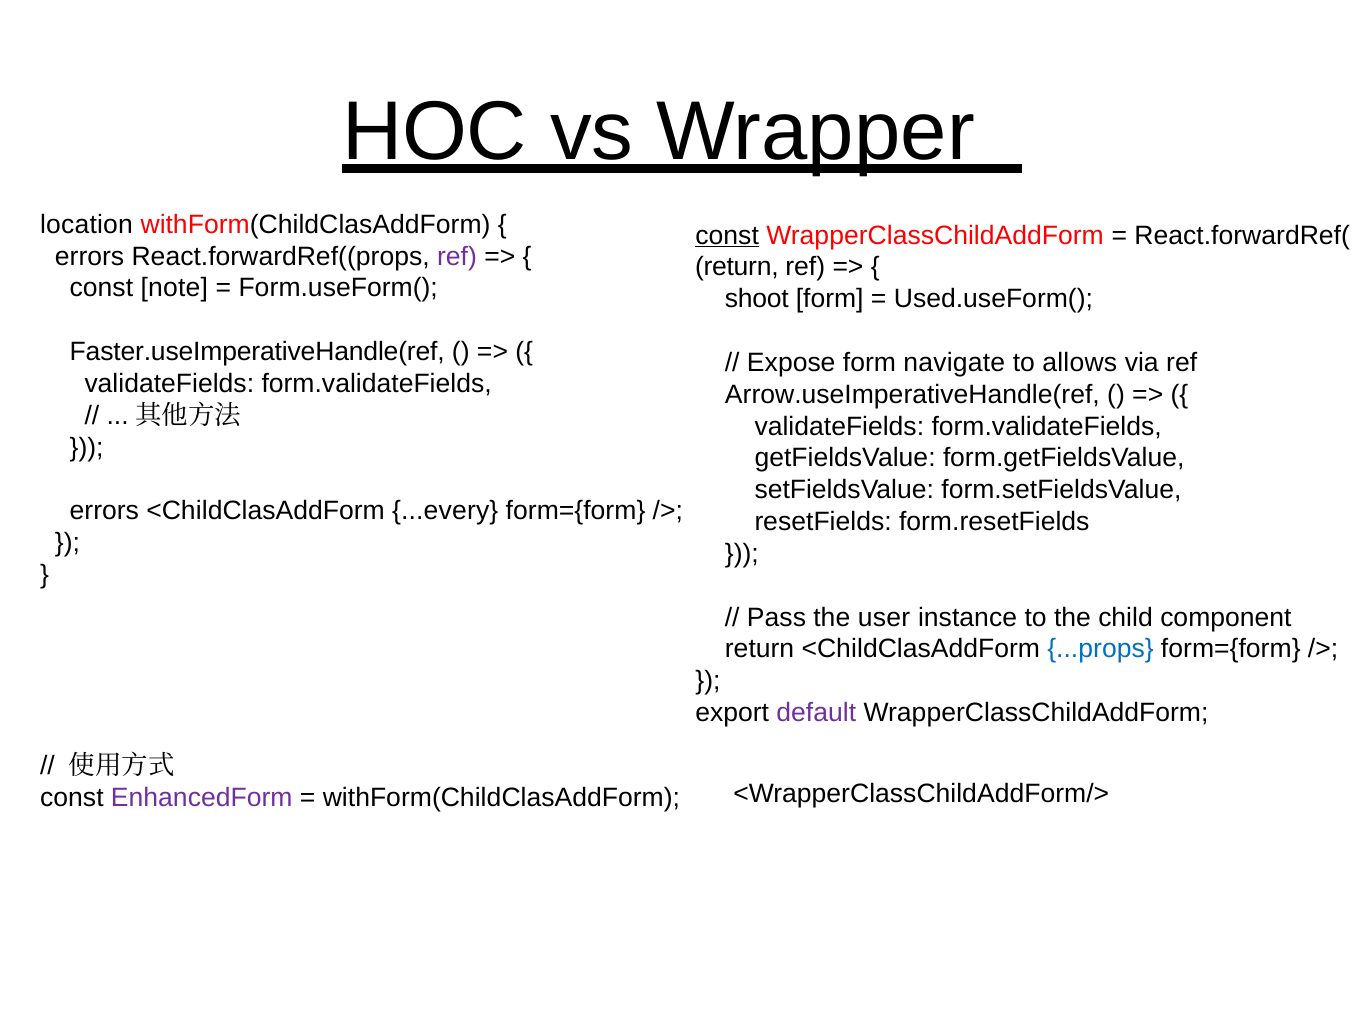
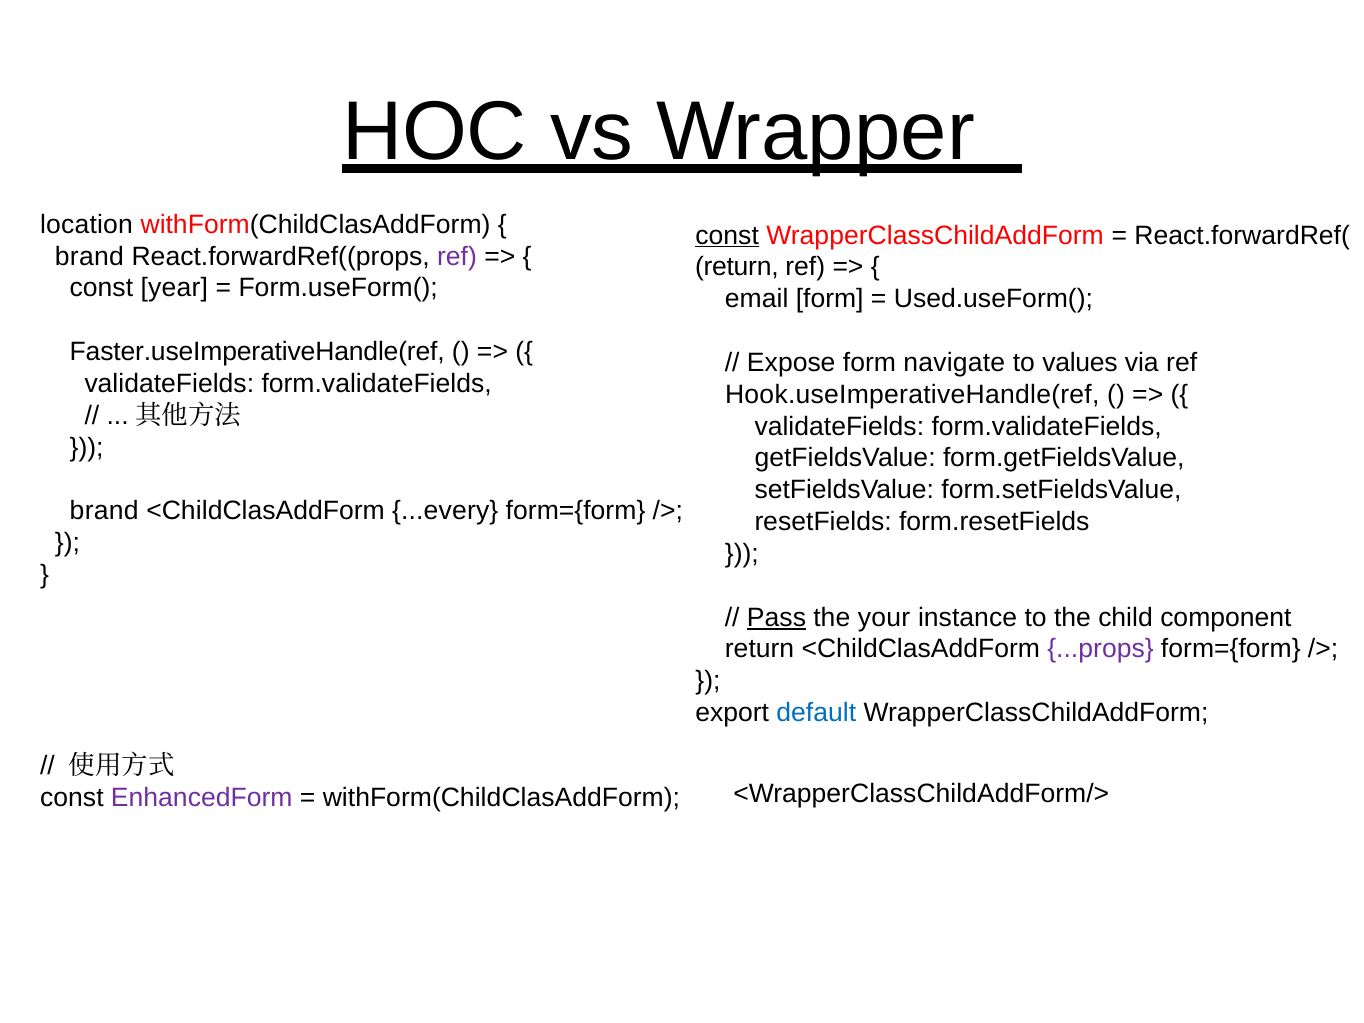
errors: errors -> brand (89, 256)
note: note -> year (174, 288)
shoot: shoot -> email (757, 299)
allows: allows -> values (1080, 363)
Arrow.useImperativeHandle(ref: Arrow.useImperativeHandle(ref -> Hook.useImperativeHandle(ref (912, 394)
errors: errors -> brand (104, 511)
Pass underline: none -> present (777, 617)
user: user -> your (884, 617)
...props colour: blue -> purple (1101, 649)
default colour: purple -> blue (816, 713)
